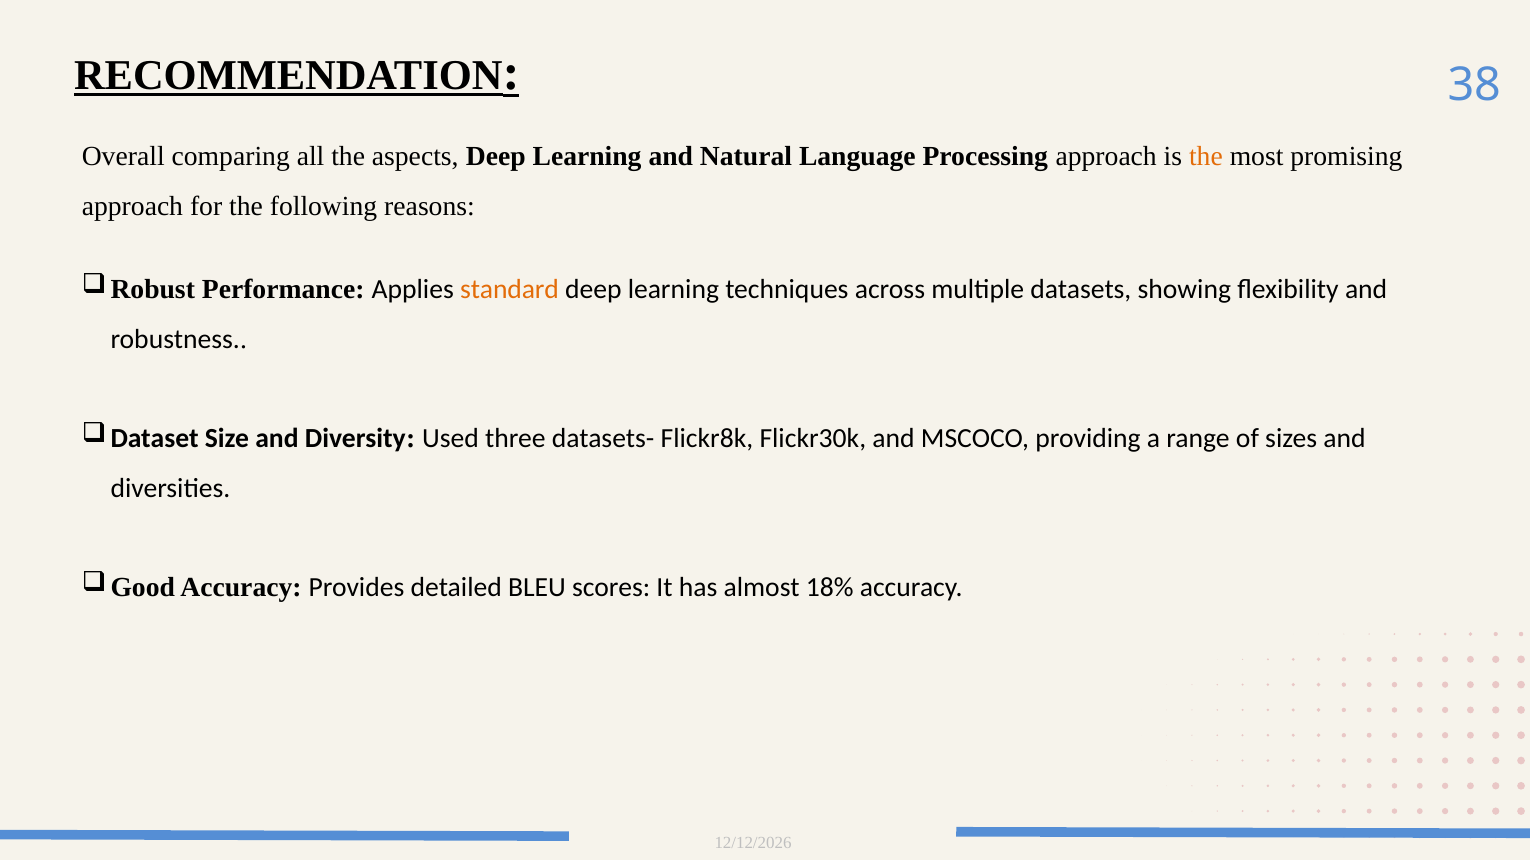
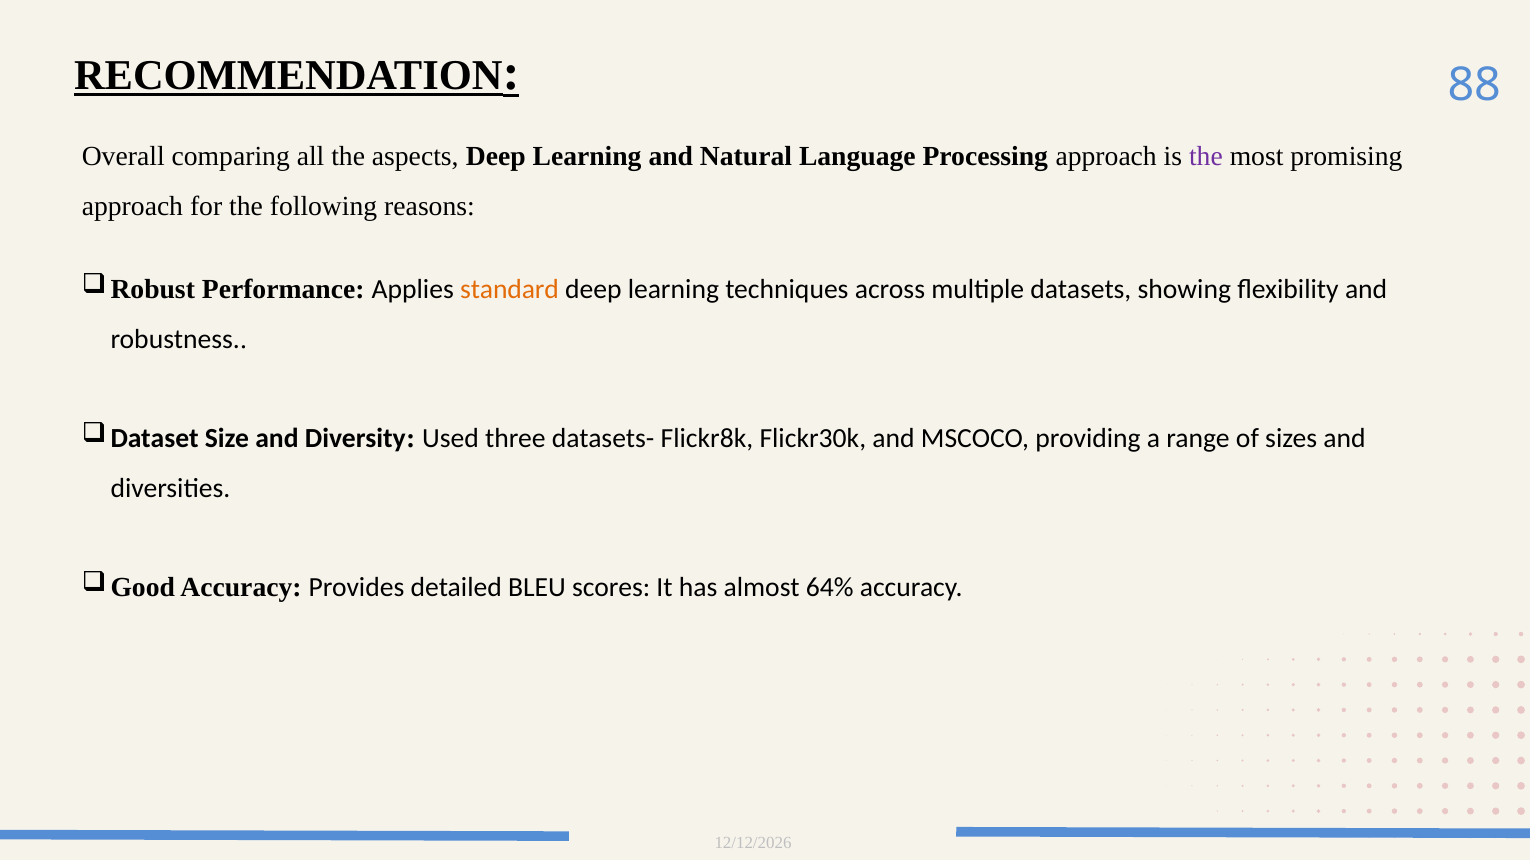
38: 38 -> 88 (1474, 86)
the colour: orange -> purple (1206, 157)
18%: 18% -> 64% (830, 588)
